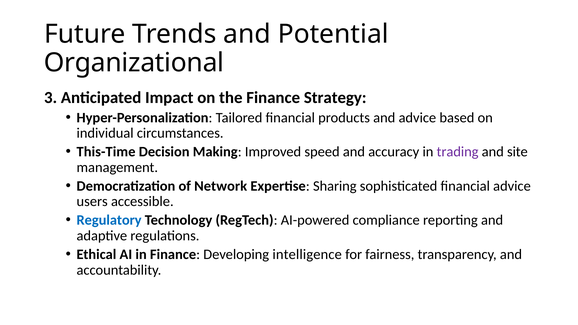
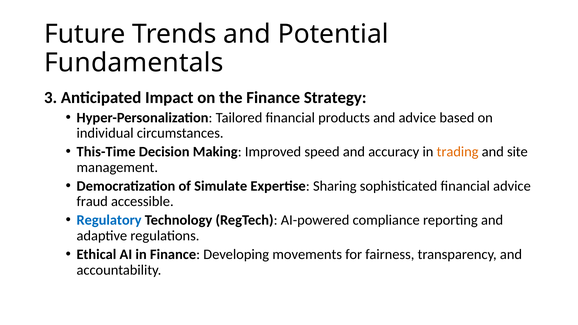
Organizational: Organizational -> Fundamentals (134, 63)
trading colour: purple -> orange (458, 152)
Network: Network -> Simulate (221, 186)
users: users -> fraud (92, 202)
intelligence: intelligence -> movements (307, 254)
